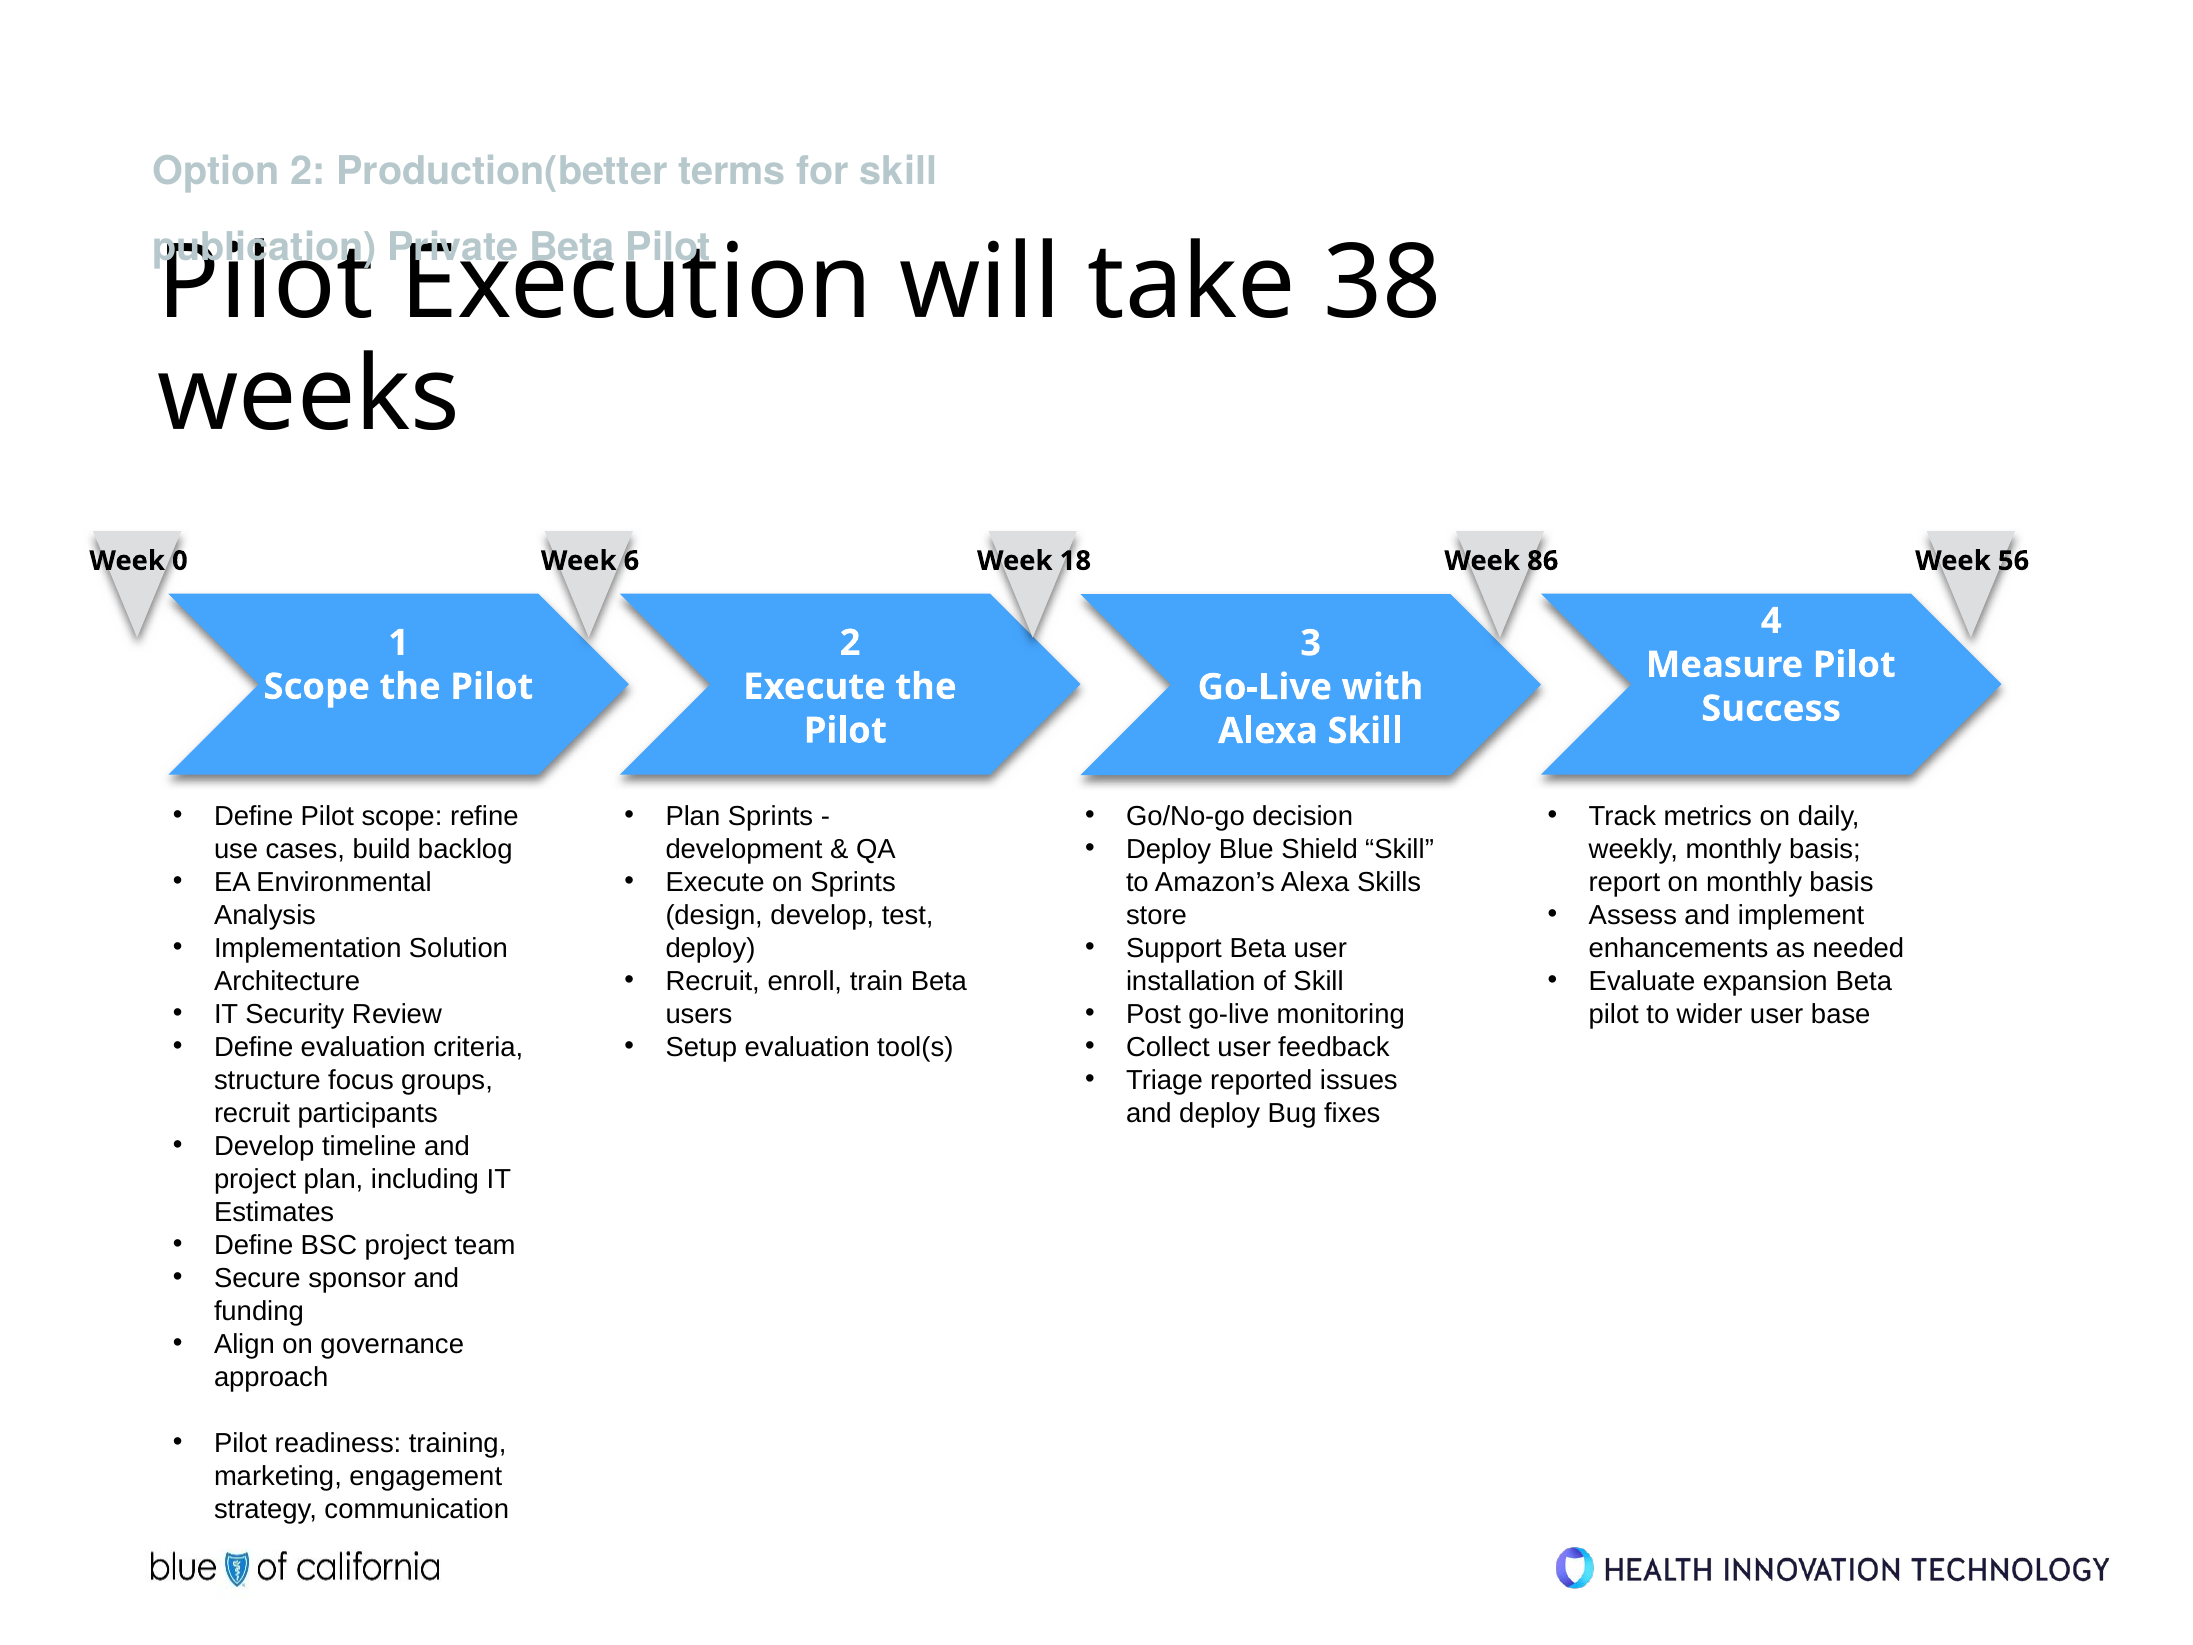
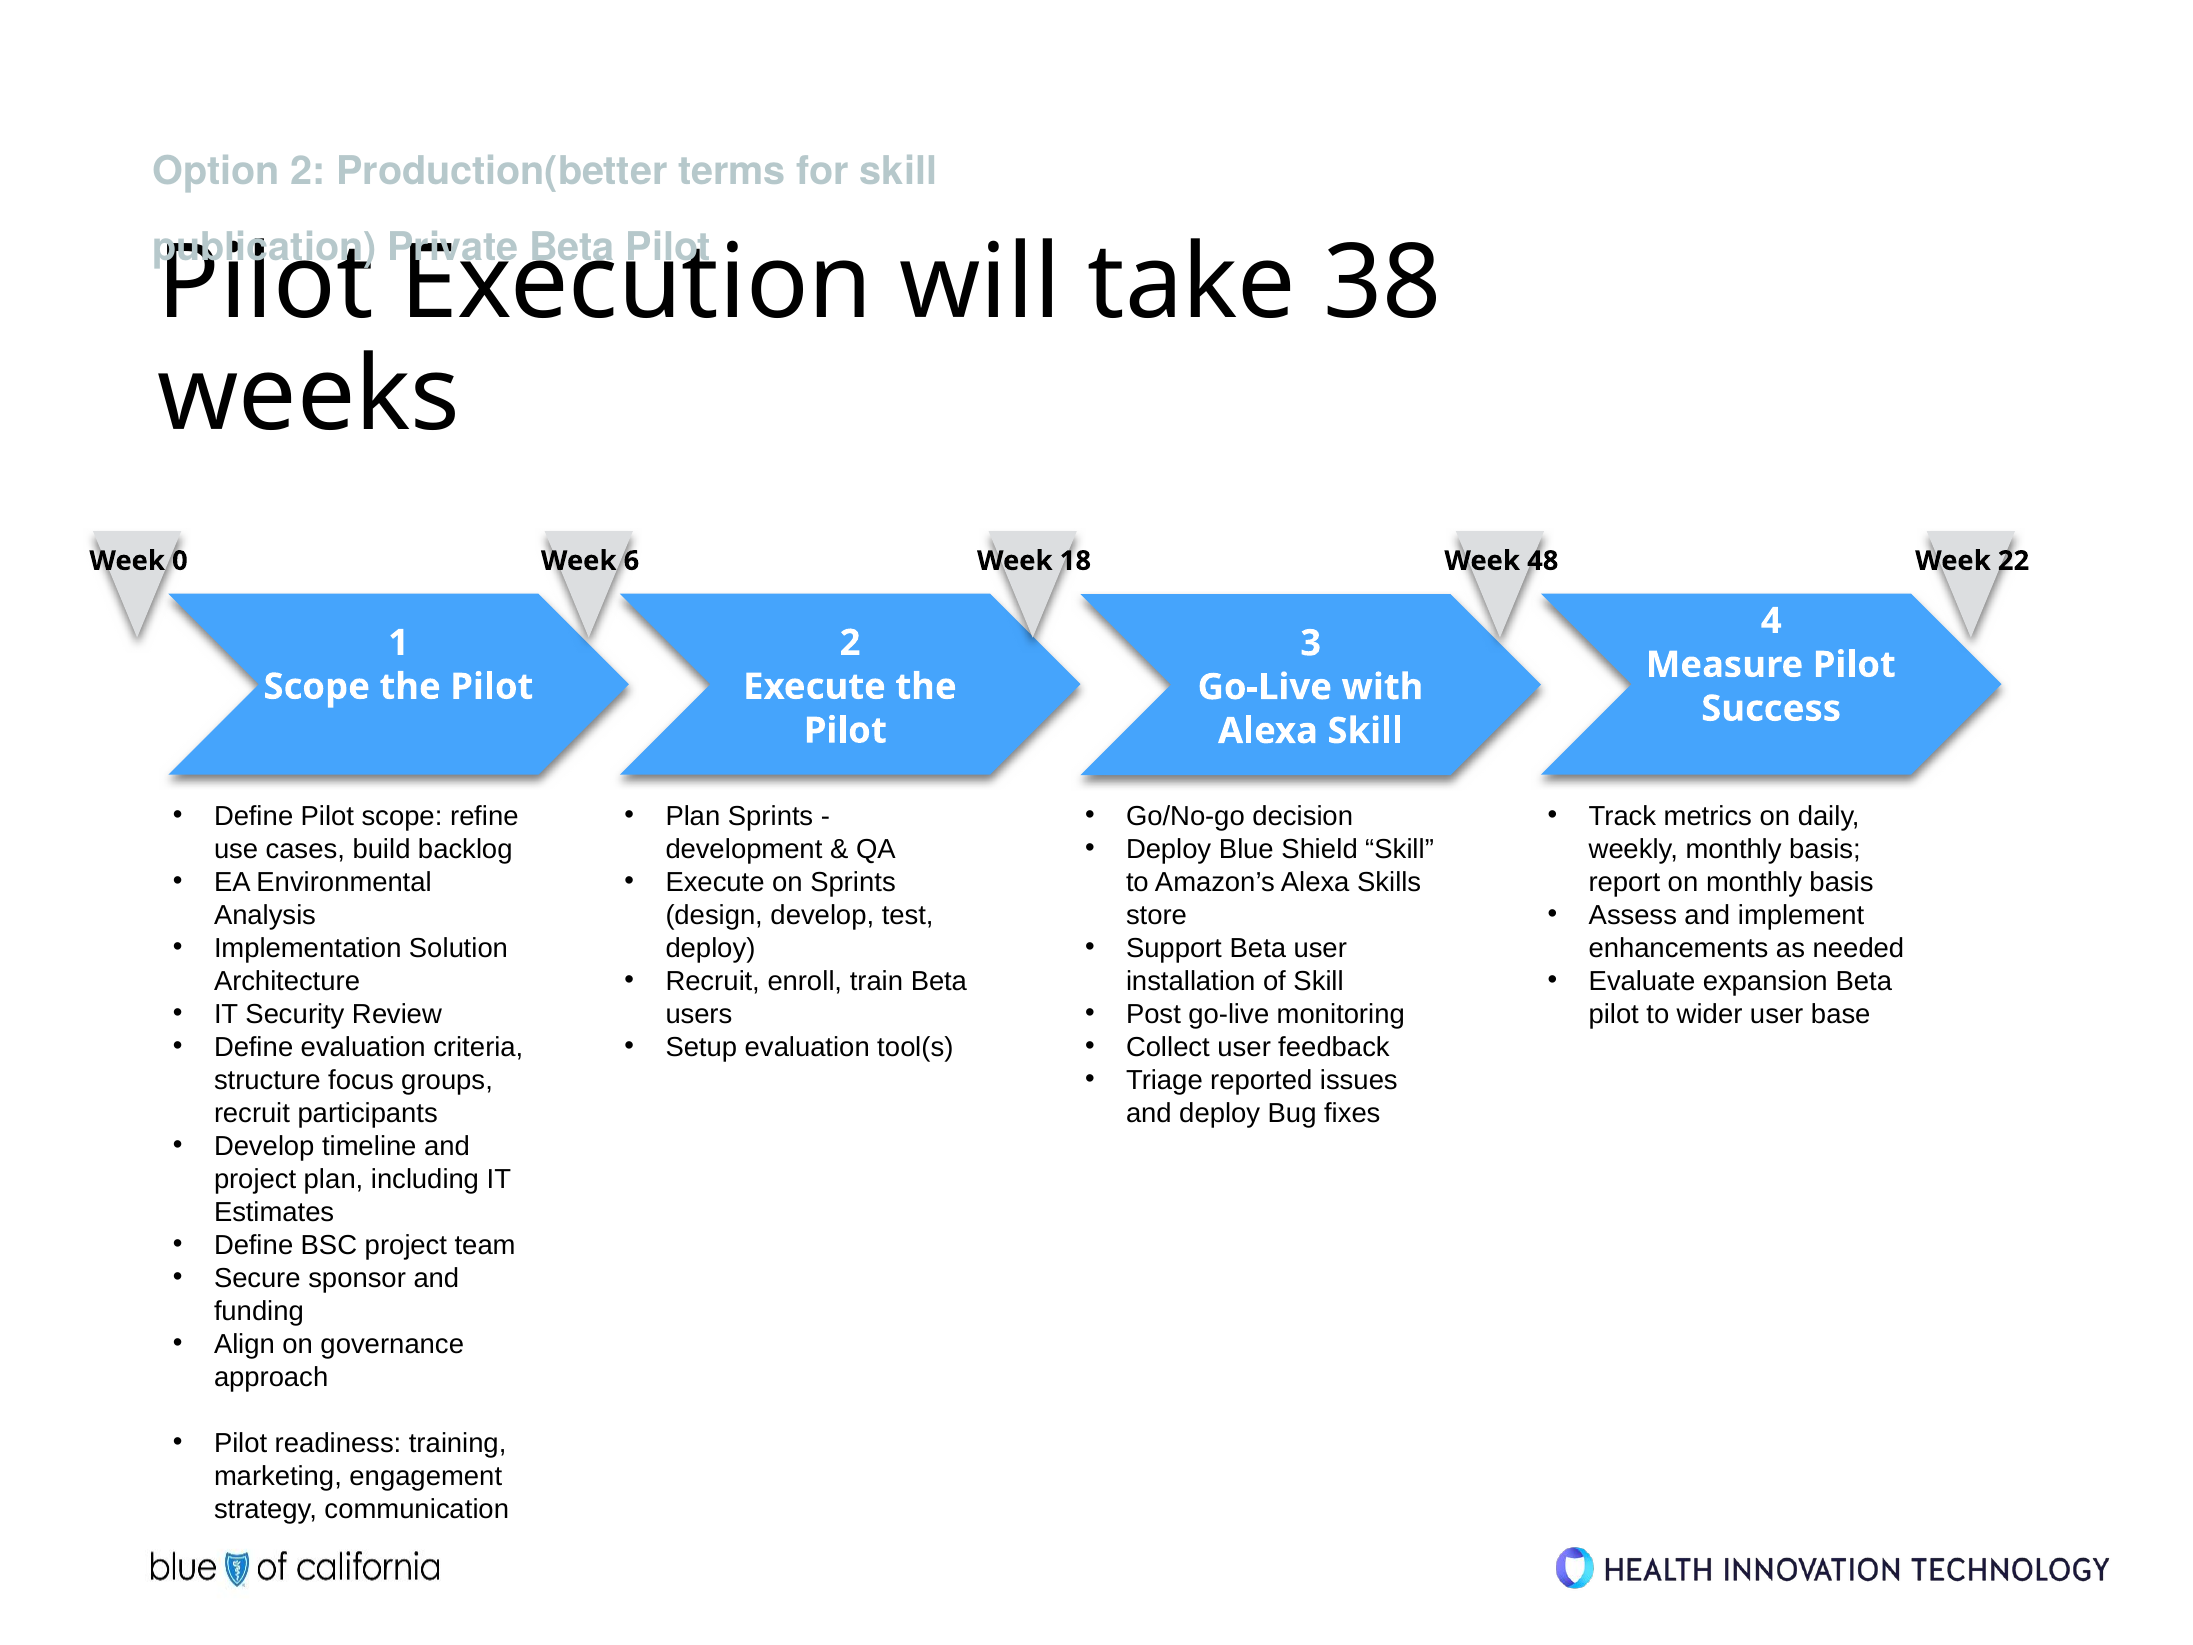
86: 86 -> 48 (1543, 561)
56: 56 -> 22 (2014, 561)
